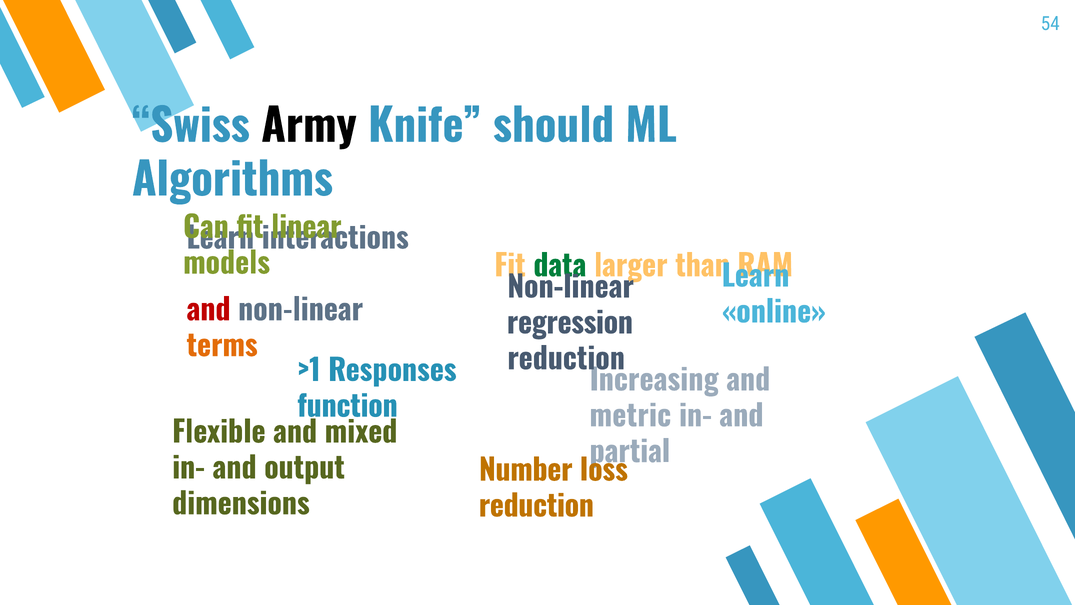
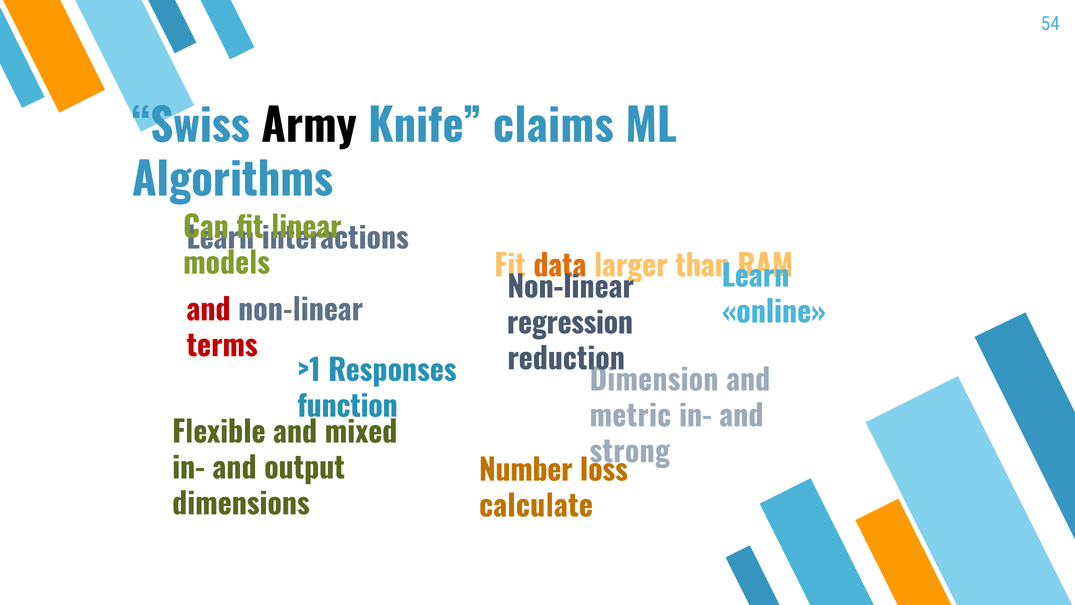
should: should -> claims (553, 127)
data colour: green -> orange (560, 266)
terms colour: orange -> red (222, 346)
Increasing: Increasing -> Dimension (654, 380)
partial: partial -> strong (630, 452)
reduction: reduction -> calculate (536, 506)
